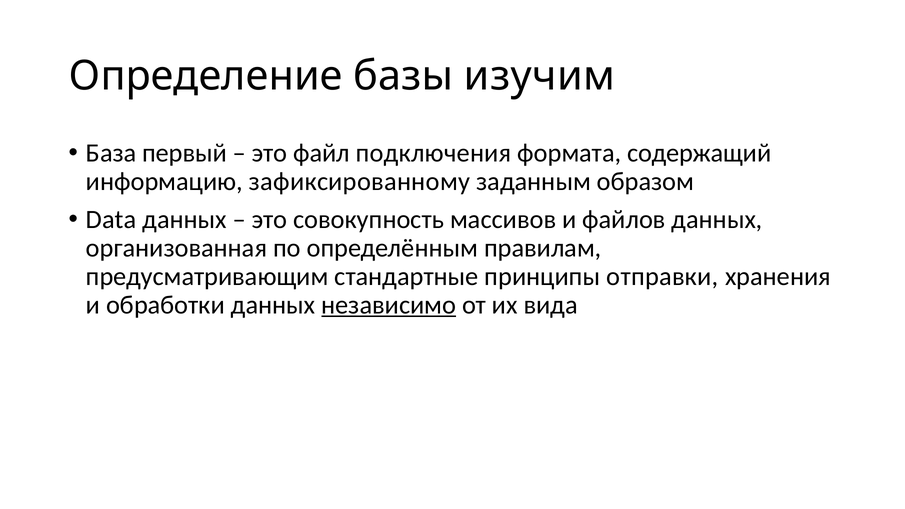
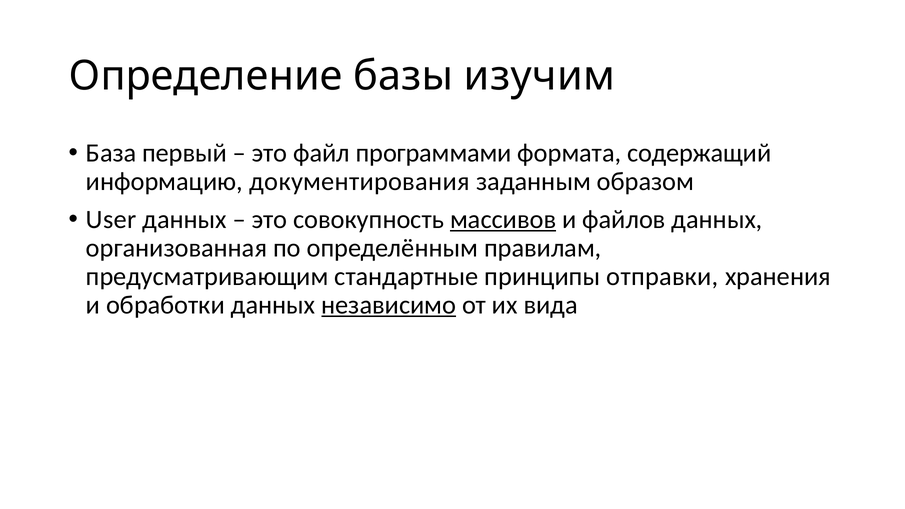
подключения: подключения -> программами (434, 153)
зафиксированному: зафиксированному -> документирования (360, 182)
Data: Data -> User (111, 219)
массивов underline: none -> present (503, 219)
